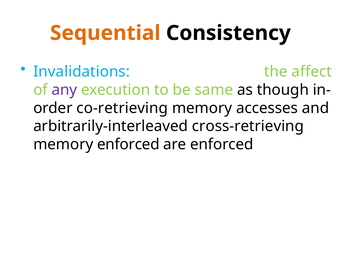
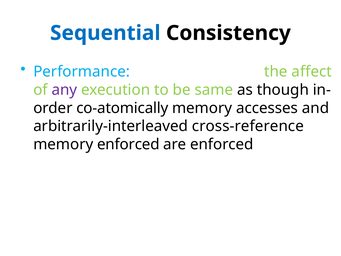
Sequential colour: orange -> blue (105, 33)
Invalidations: Invalidations -> Performance (82, 72)
co-retrieving: co-retrieving -> co-atomically (122, 108)
cross-retrieving: cross-retrieving -> cross-reference (248, 126)
